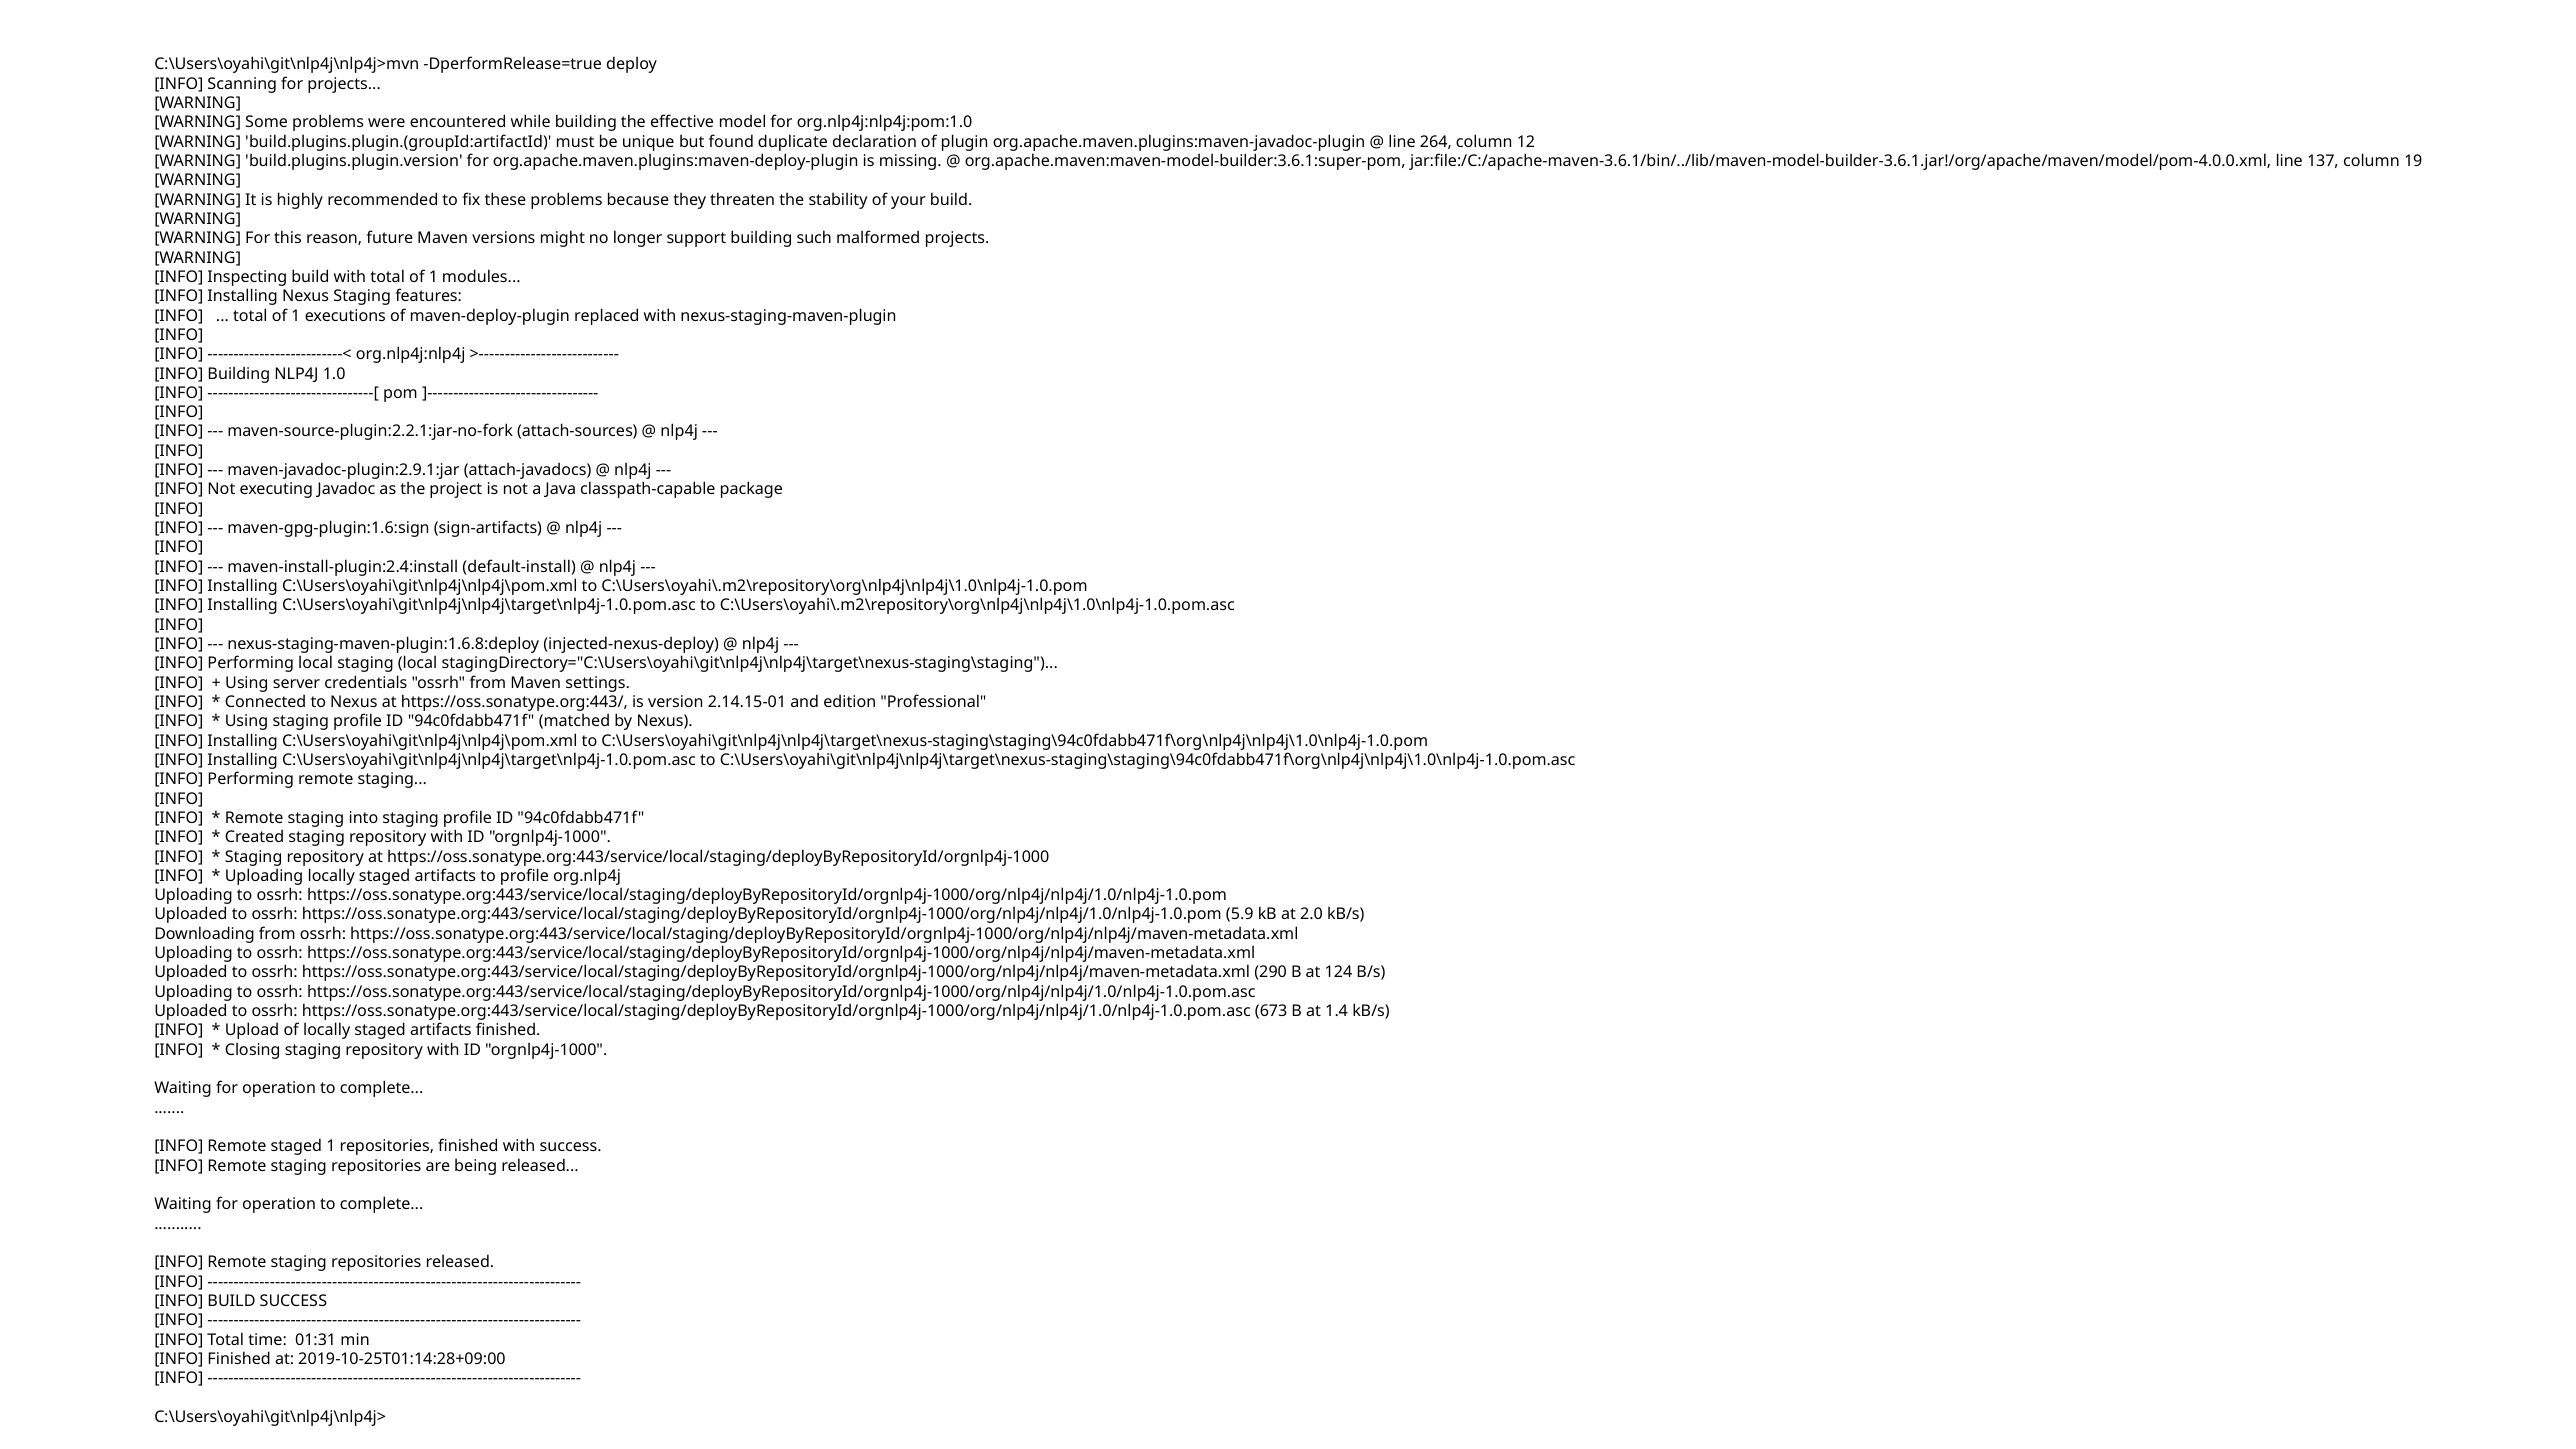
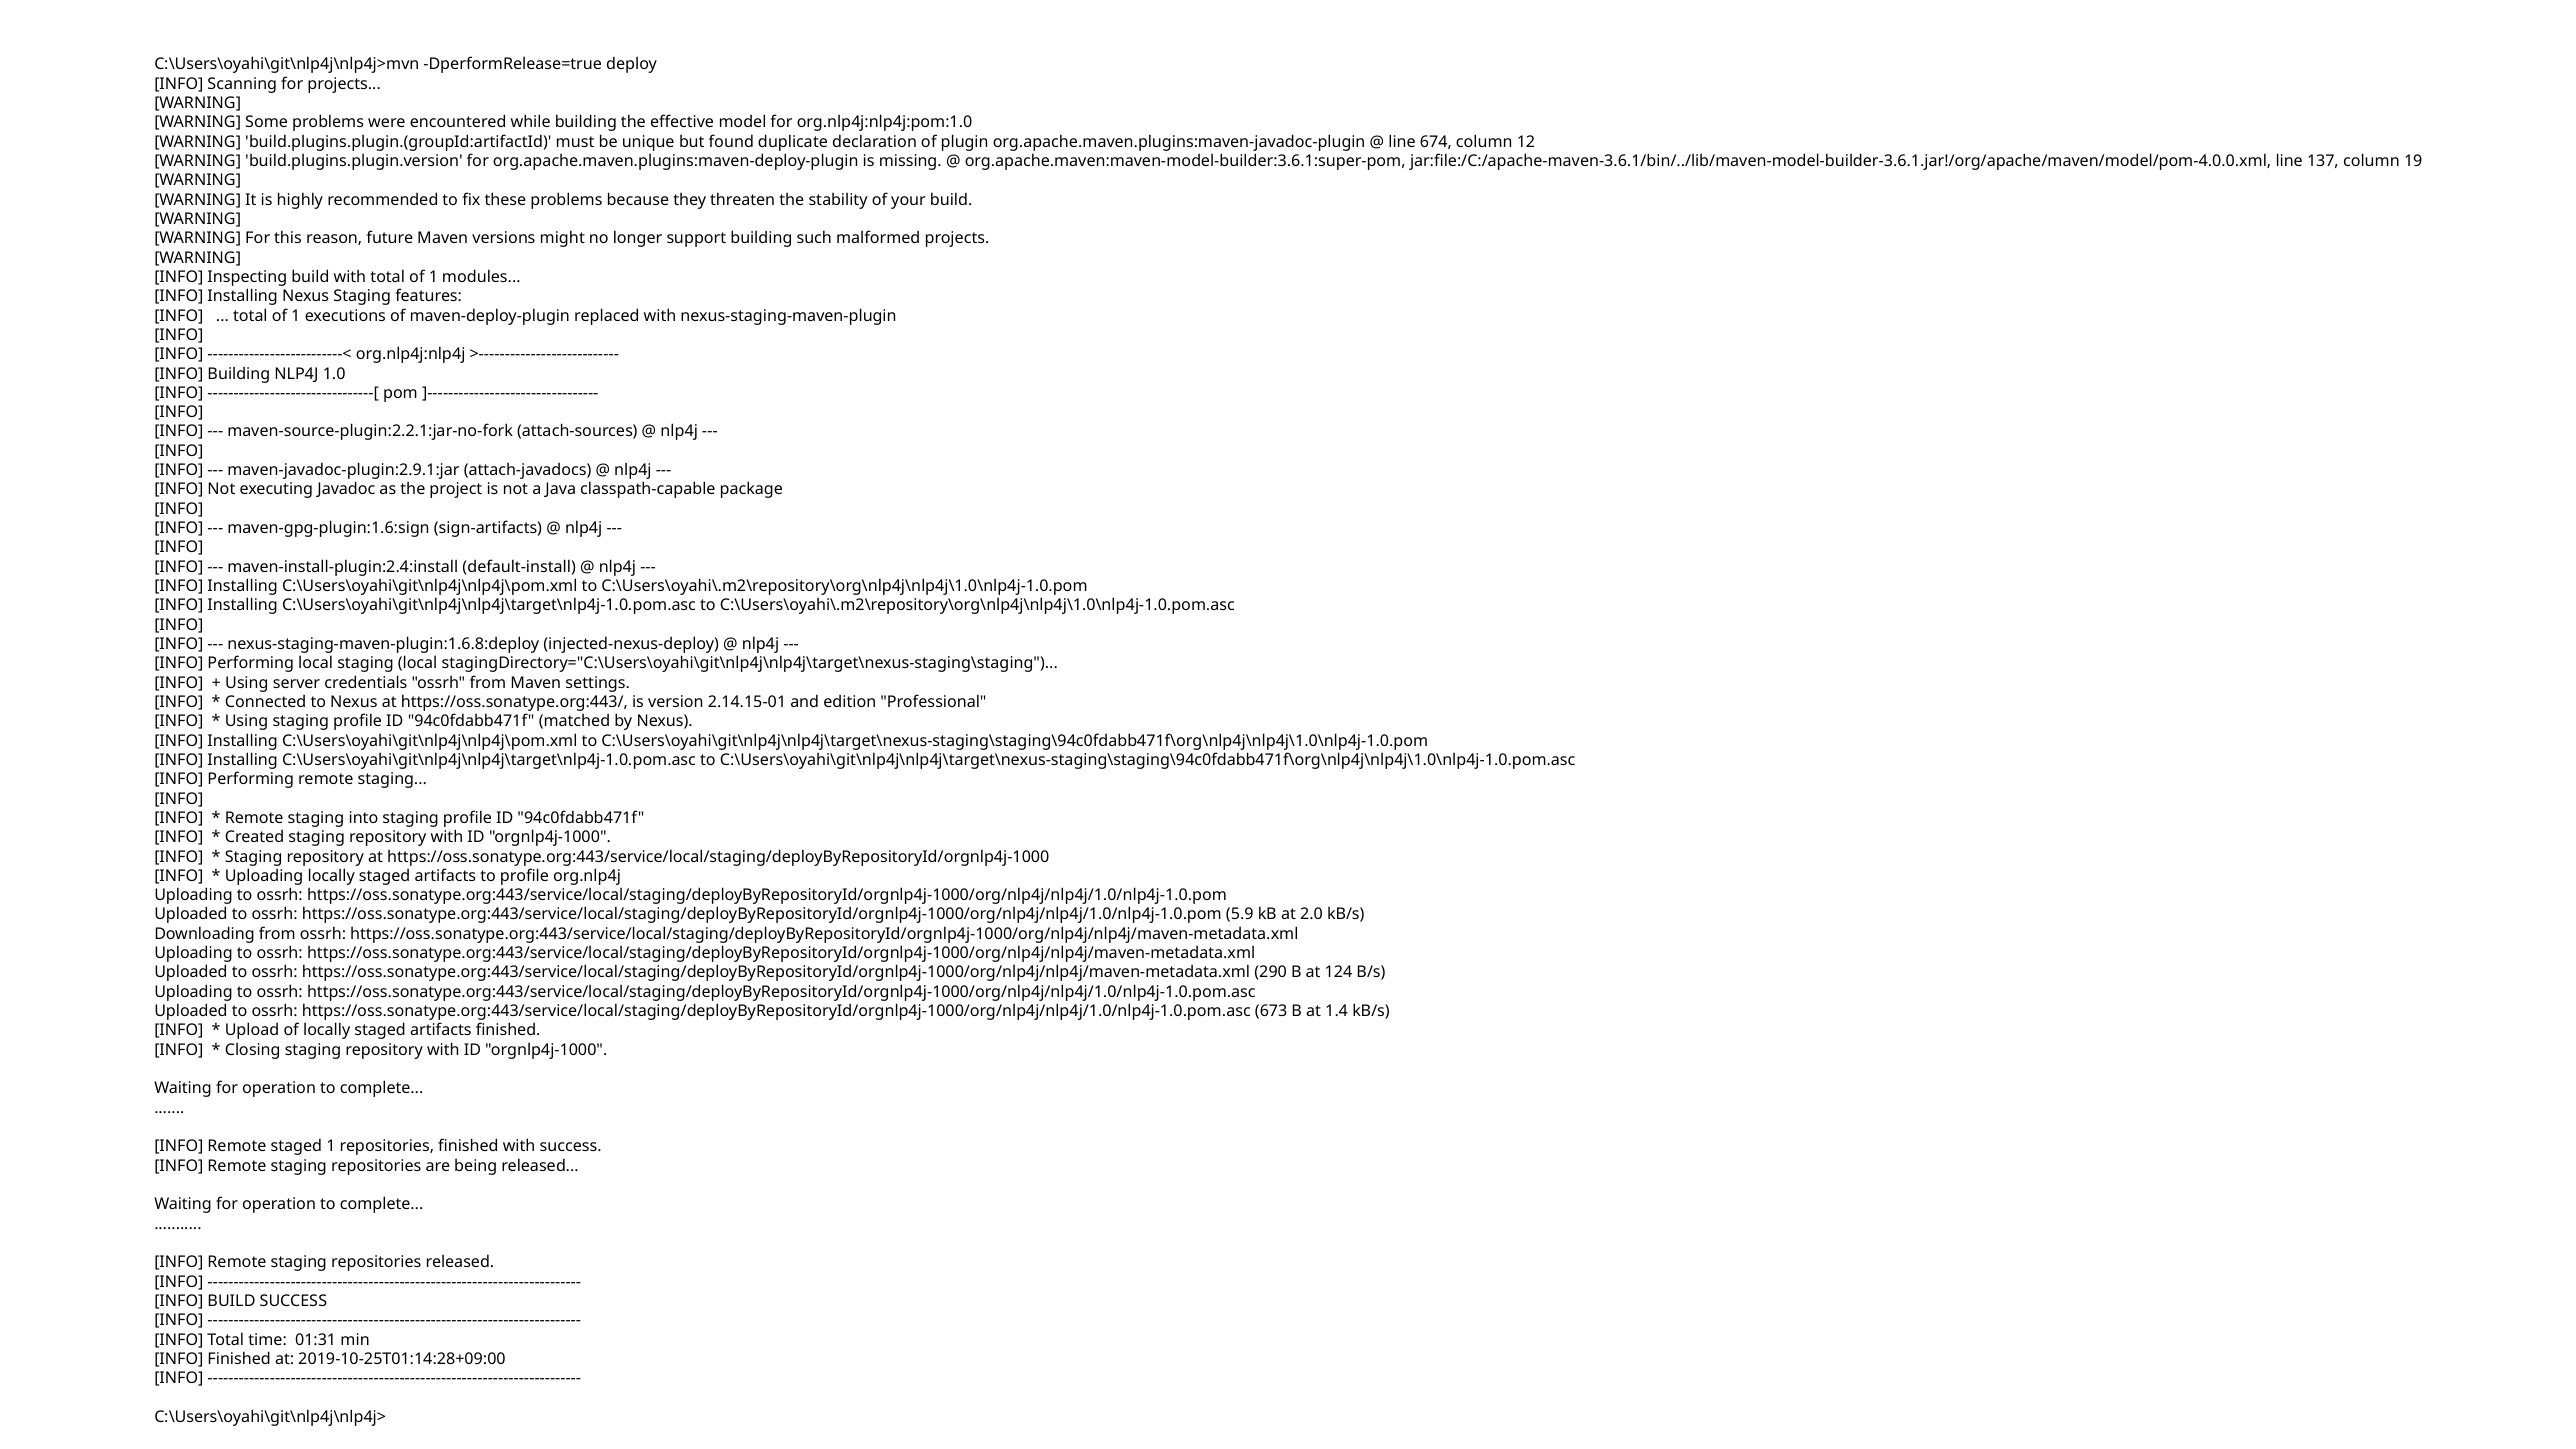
264: 264 -> 674 (1436, 142)
